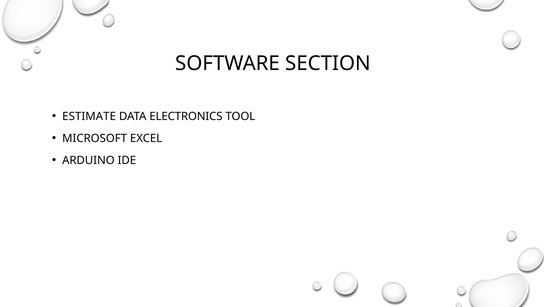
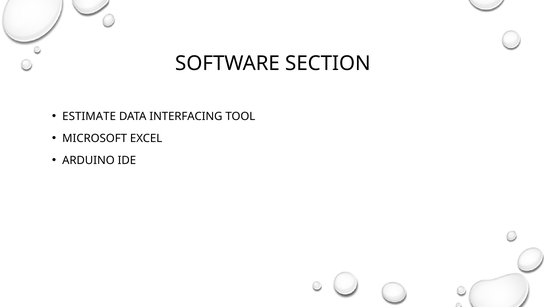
ELECTRONICS: ELECTRONICS -> INTERFACING (186, 116)
